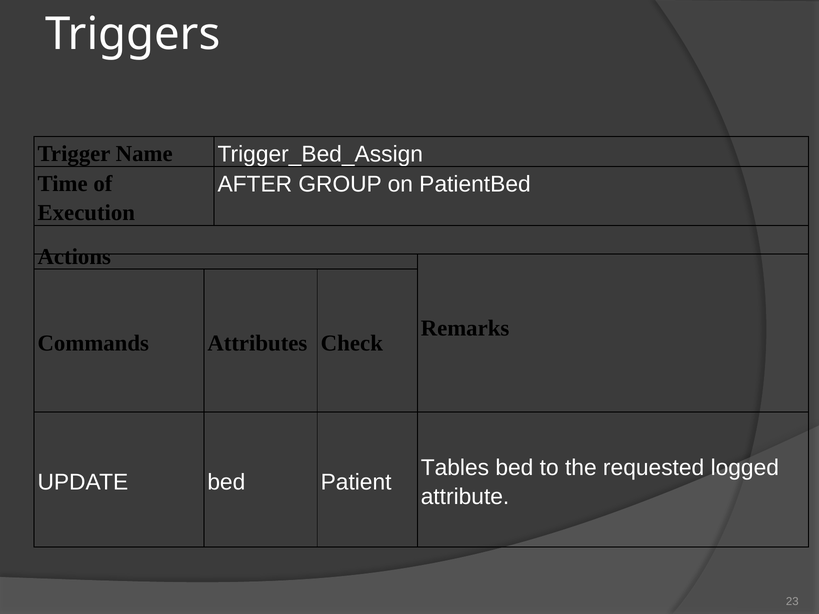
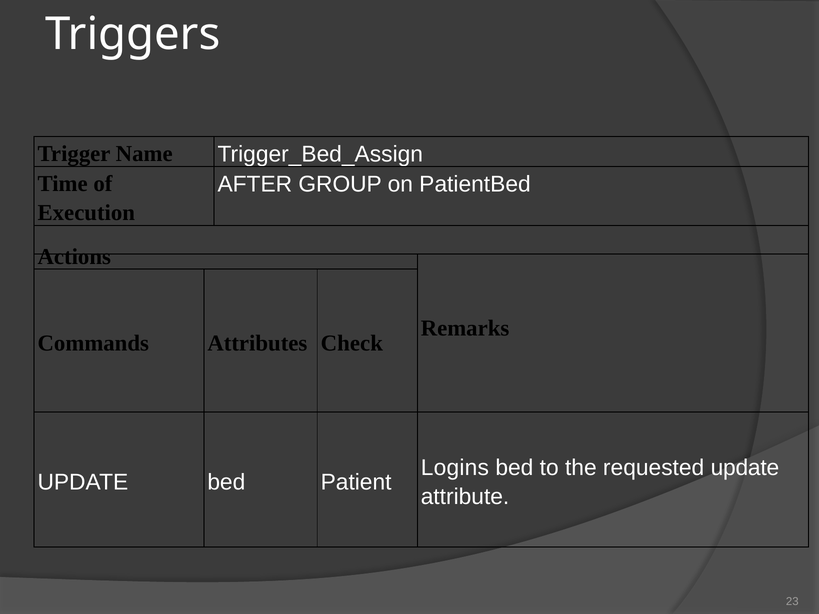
Tables: Tables -> Logins (455, 468)
requested logged: logged -> update (745, 468)
